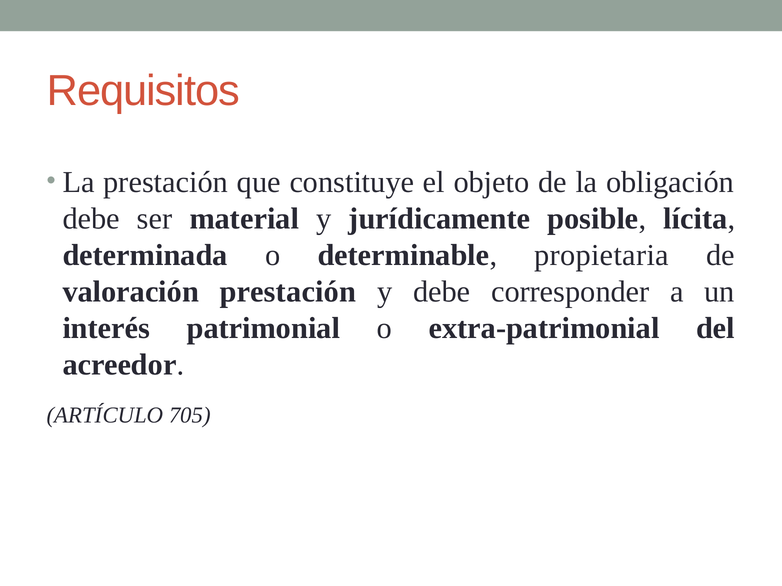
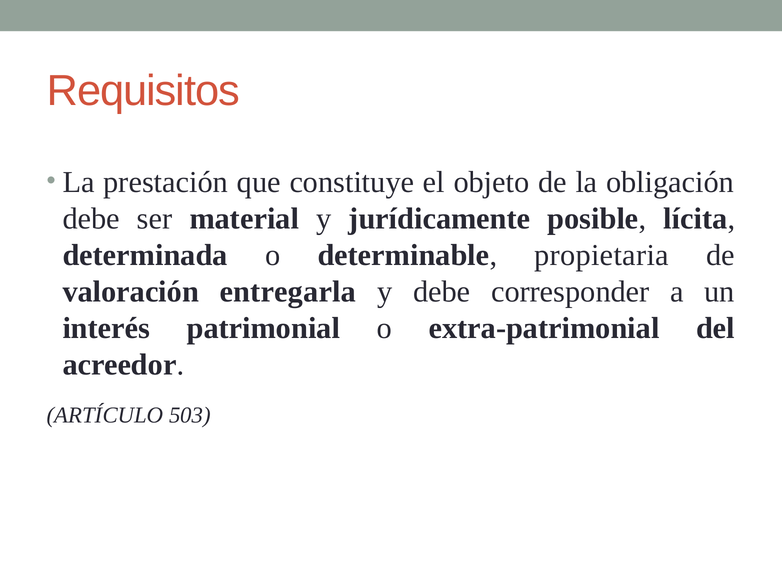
valoración prestación: prestación -> entregarla (288, 292)
705: 705 -> 503 (190, 416)
